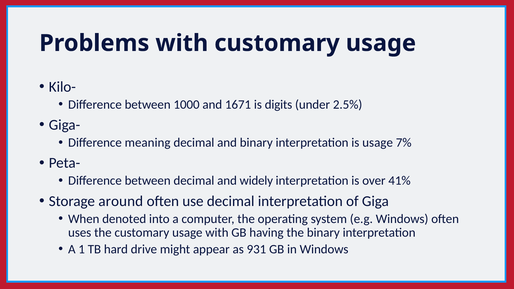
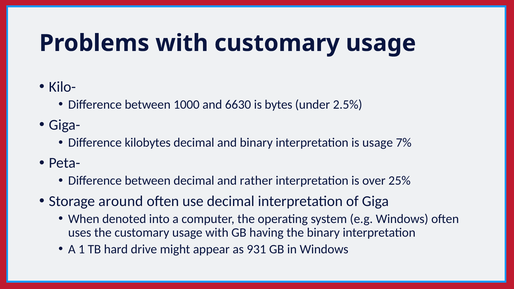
1671: 1671 -> 6630 (238, 105)
digits: digits -> bytes (279, 105)
meaning: meaning -> kilobytes (148, 143)
widely: widely -> rather (256, 181)
41%: 41% -> 25% (400, 181)
